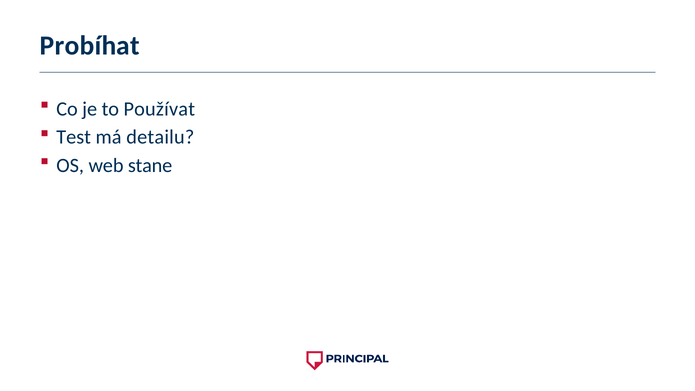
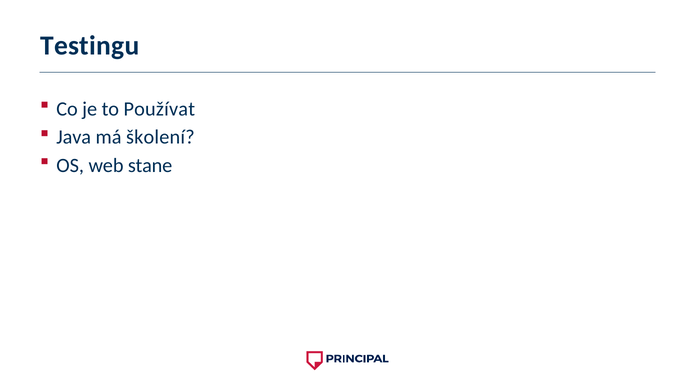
Probíhat: Probíhat -> Testingu (90, 46)
Test: Test -> Java (74, 137)
detailu: detailu -> školení (160, 137)
